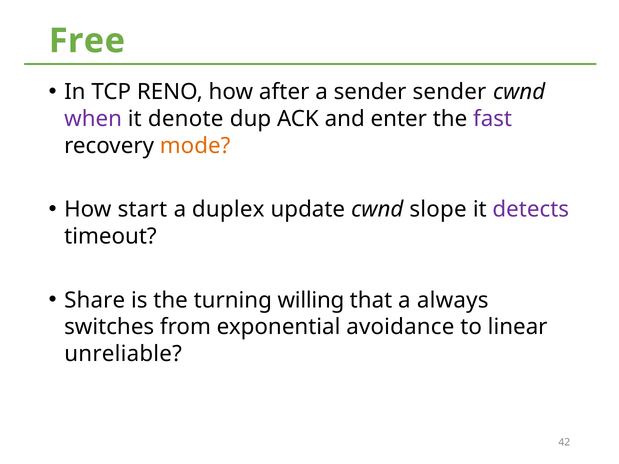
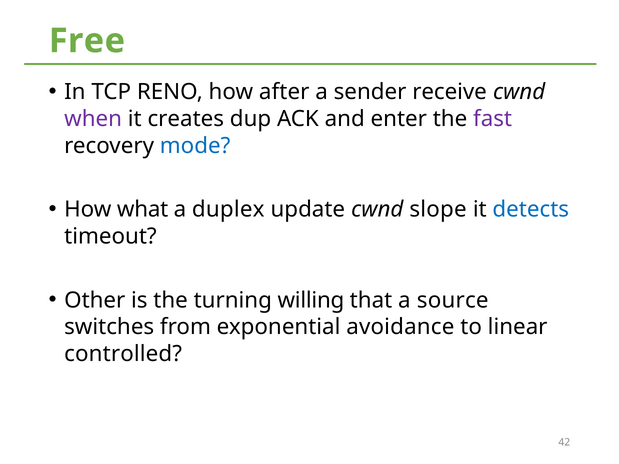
sender sender: sender -> receive (450, 92)
denote: denote -> creates (186, 119)
mode colour: orange -> blue (195, 146)
start: start -> what (143, 210)
detects colour: purple -> blue (531, 210)
Share: Share -> Other (95, 300)
always: always -> source (453, 300)
unreliable: unreliable -> controlled (123, 354)
